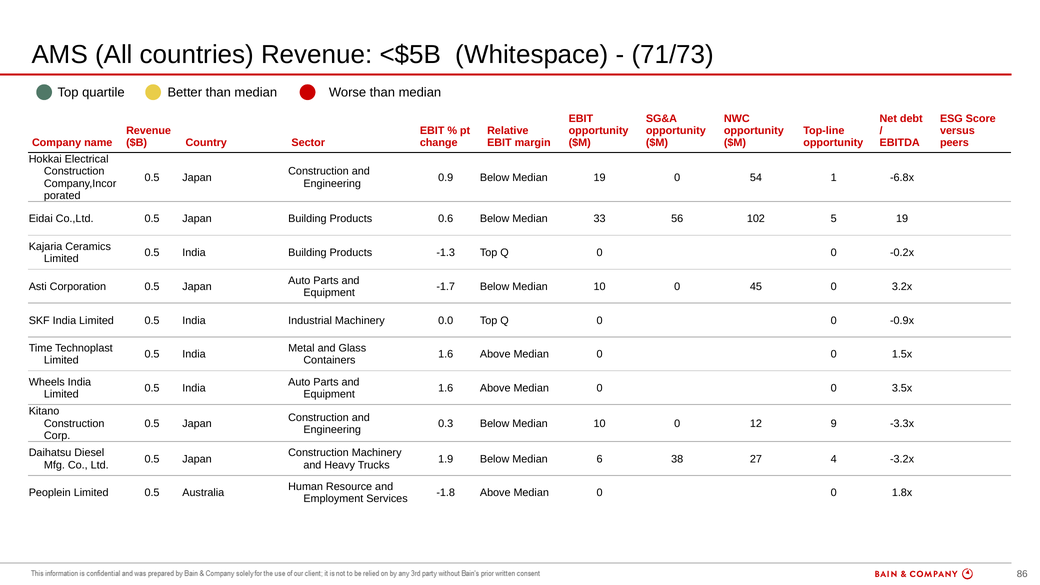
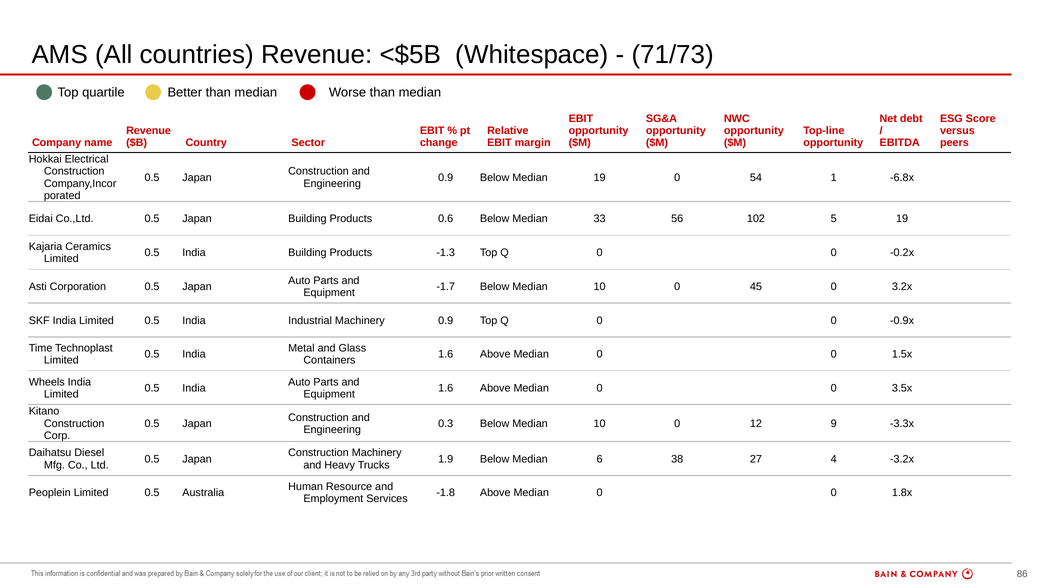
Machinery 0.0: 0.0 -> 0.9 (446, 320)
